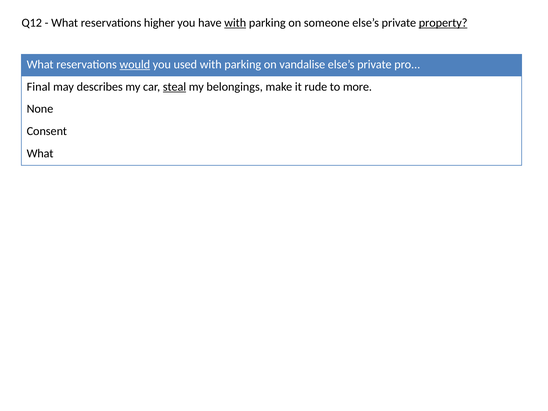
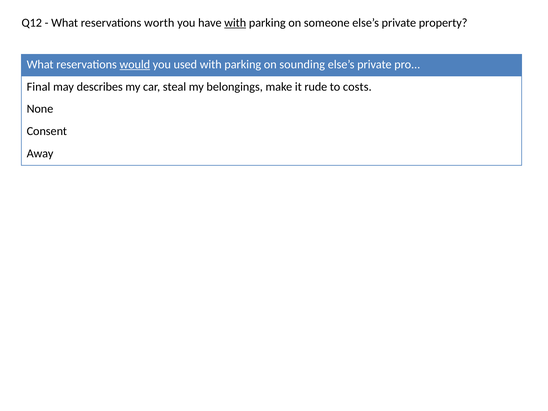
higher: higher -> worth (159, 23)
property underline: present -> none (443, 23)
vandalise: vandalise -> sounding (302, 65)
steal underline: present -> none (174, 87)
more: more -> costs (357, 87)
What: What -> Away (40, 153)
